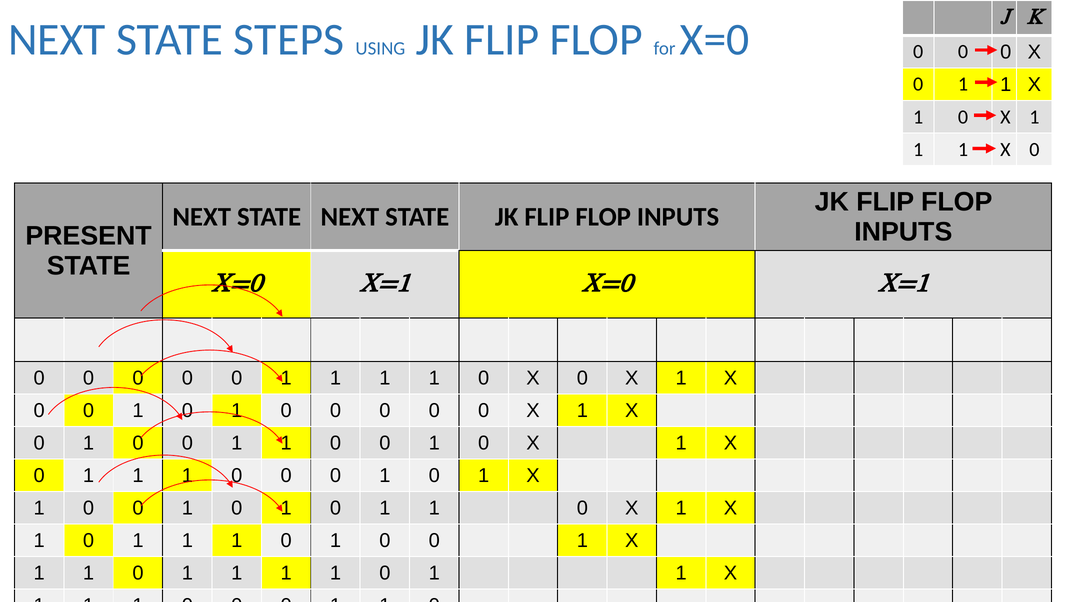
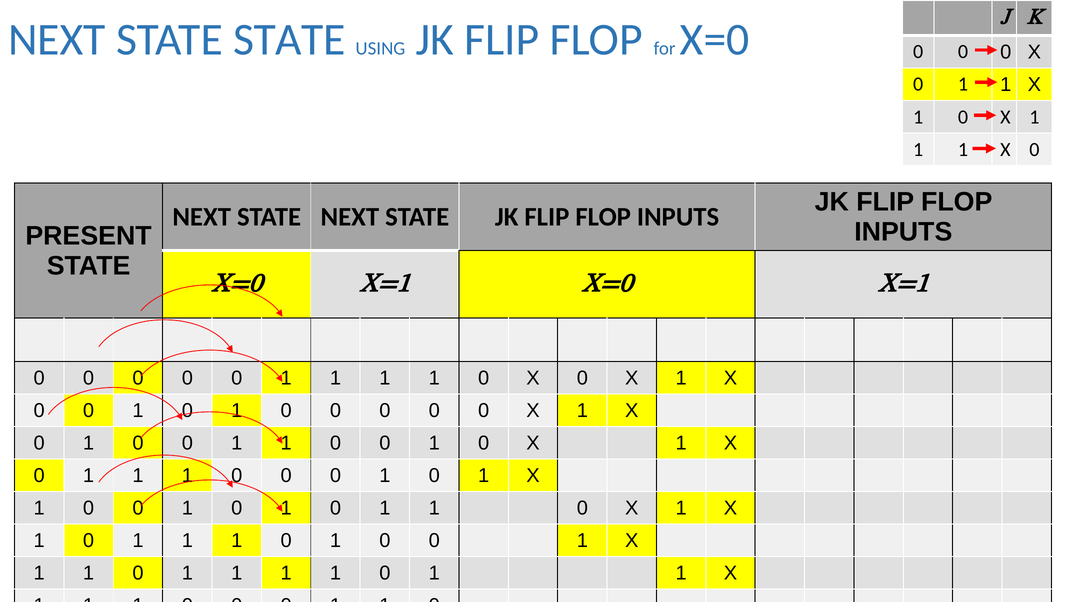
STATE STEPS: STEPS -> STATE (289, 40)
